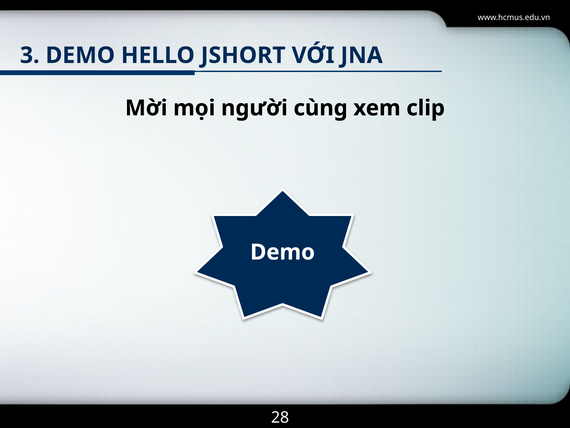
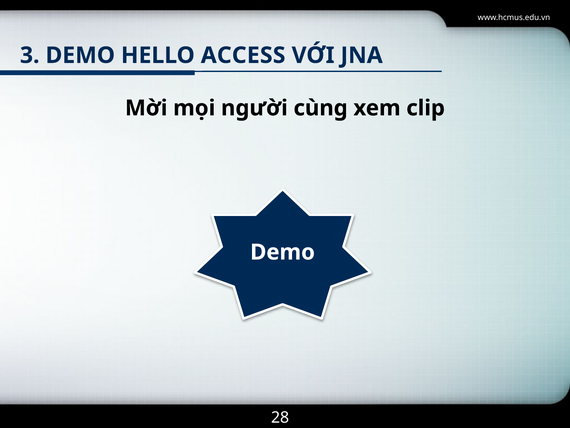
JSHORT: JSHORT -> ACCESS (243, 55)
